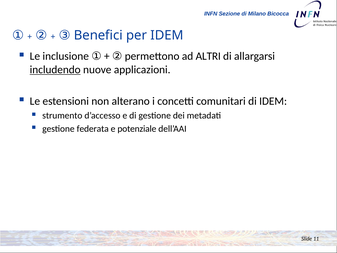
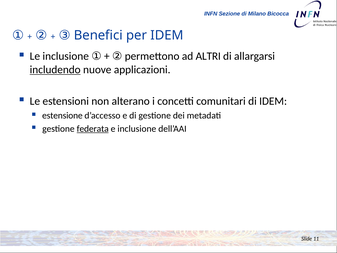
strumento: strumento -> estensione (62, 116)
federata underline: none -> present (93, 129)
e potenziale: potenziale -> inclusione (137, 129)
